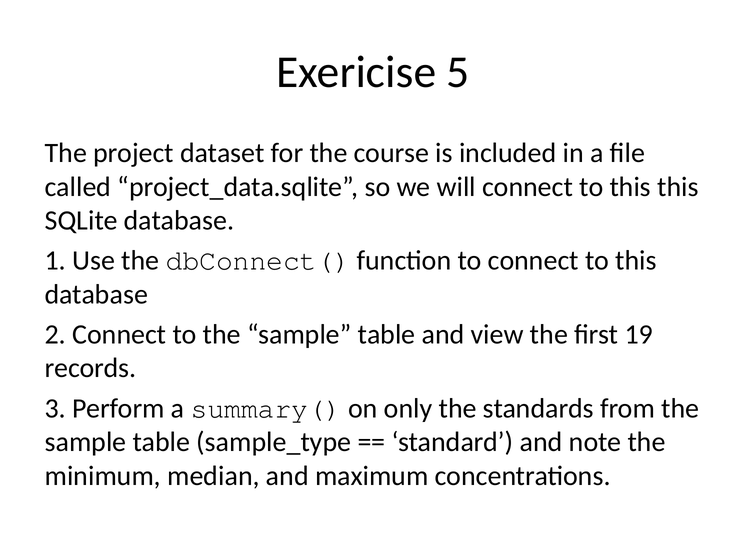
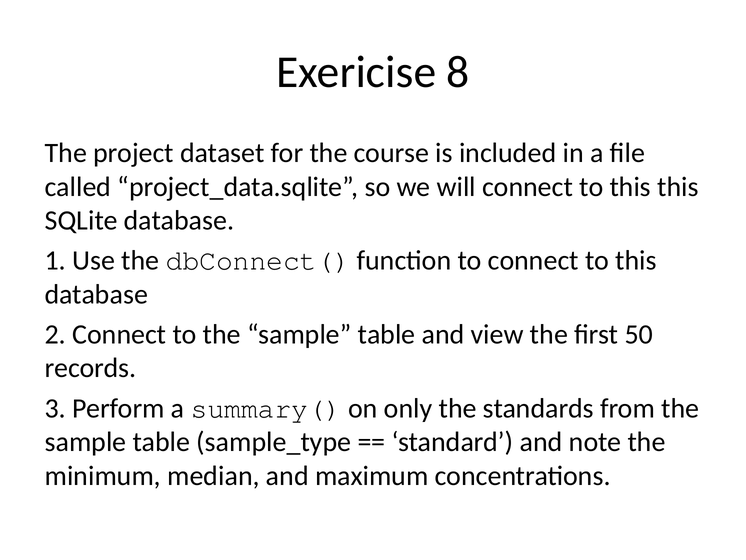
5: 5 -> 8 (458, 72)
19: 19 -> 50 (639, 334)
